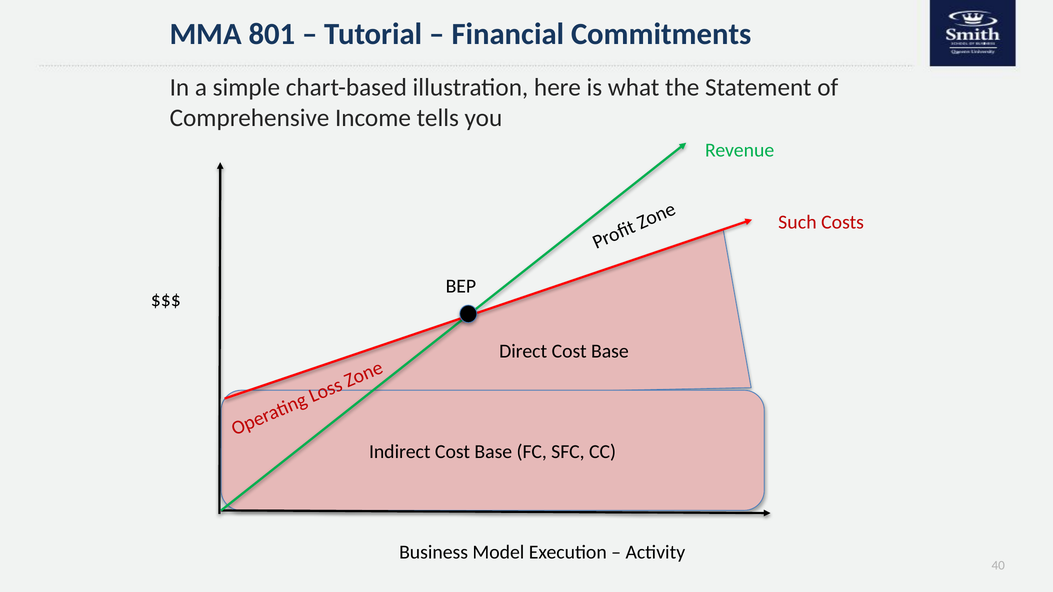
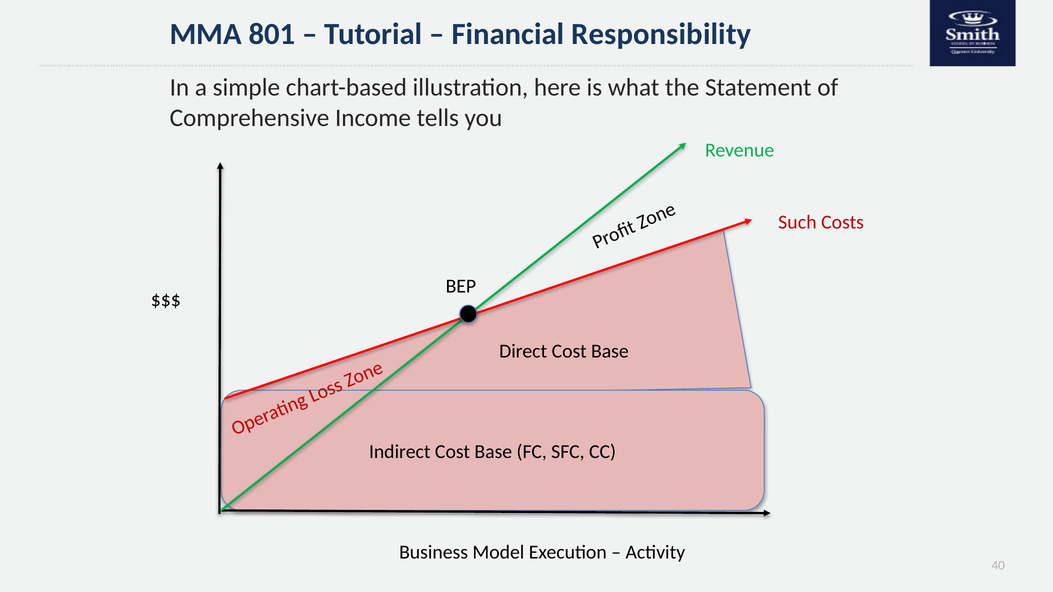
Commitments: Commitments -> Responsibility (661, 34)
